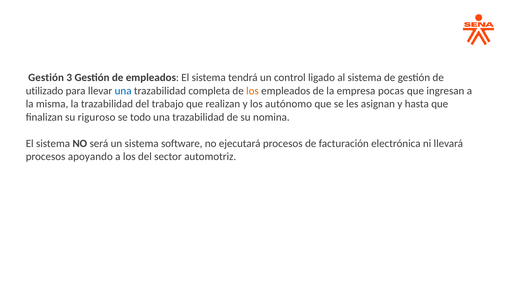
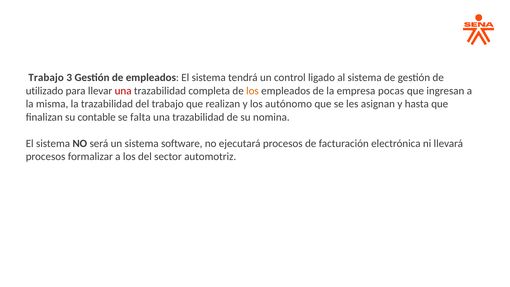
Gestión: Gestión -> Trabajo (46, 78)
una colour: blue -> red (123, 91)
riguroso: riguroso -> contable (97, 117)
todo: todo -> falta (140, 117)
apoyando: apoyando -> formalizar (90, 157)
